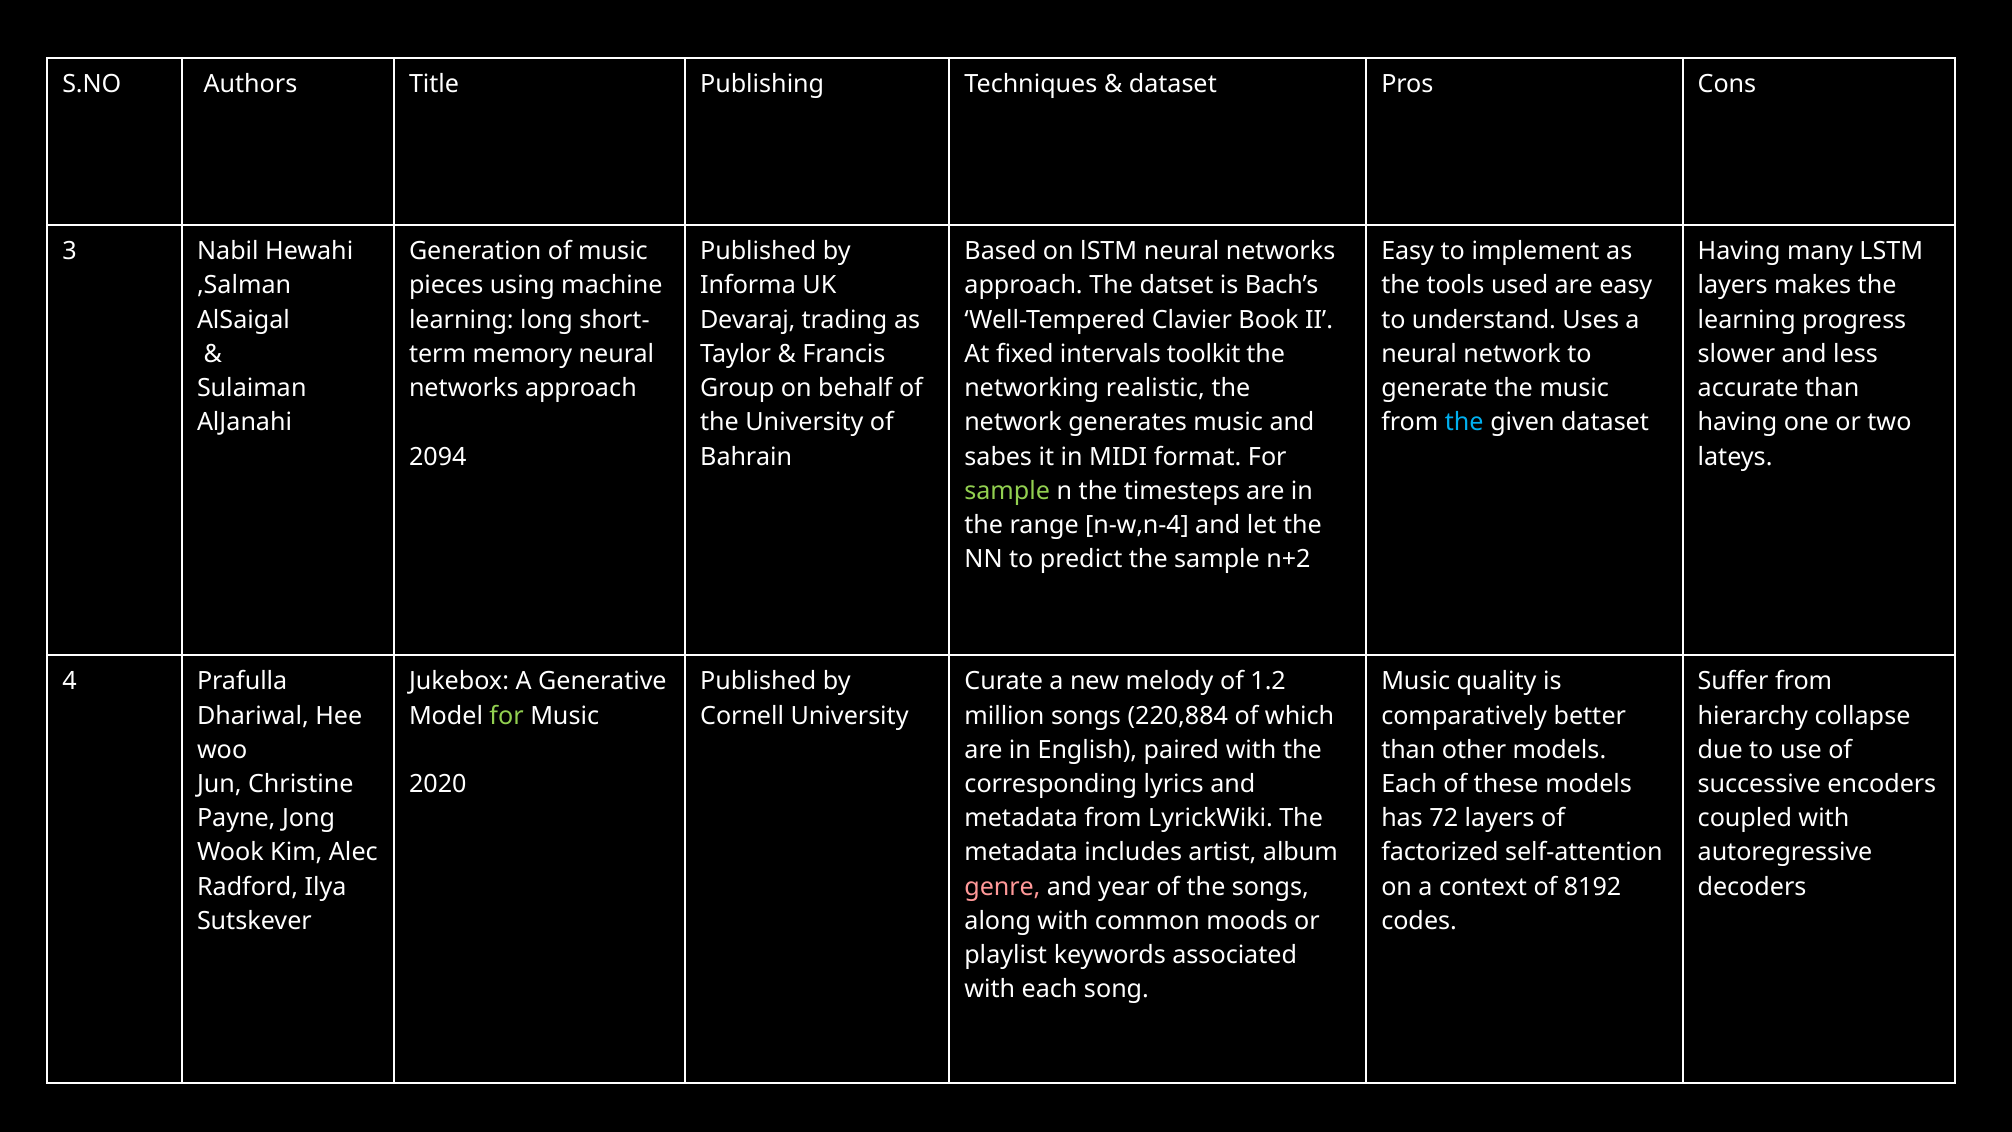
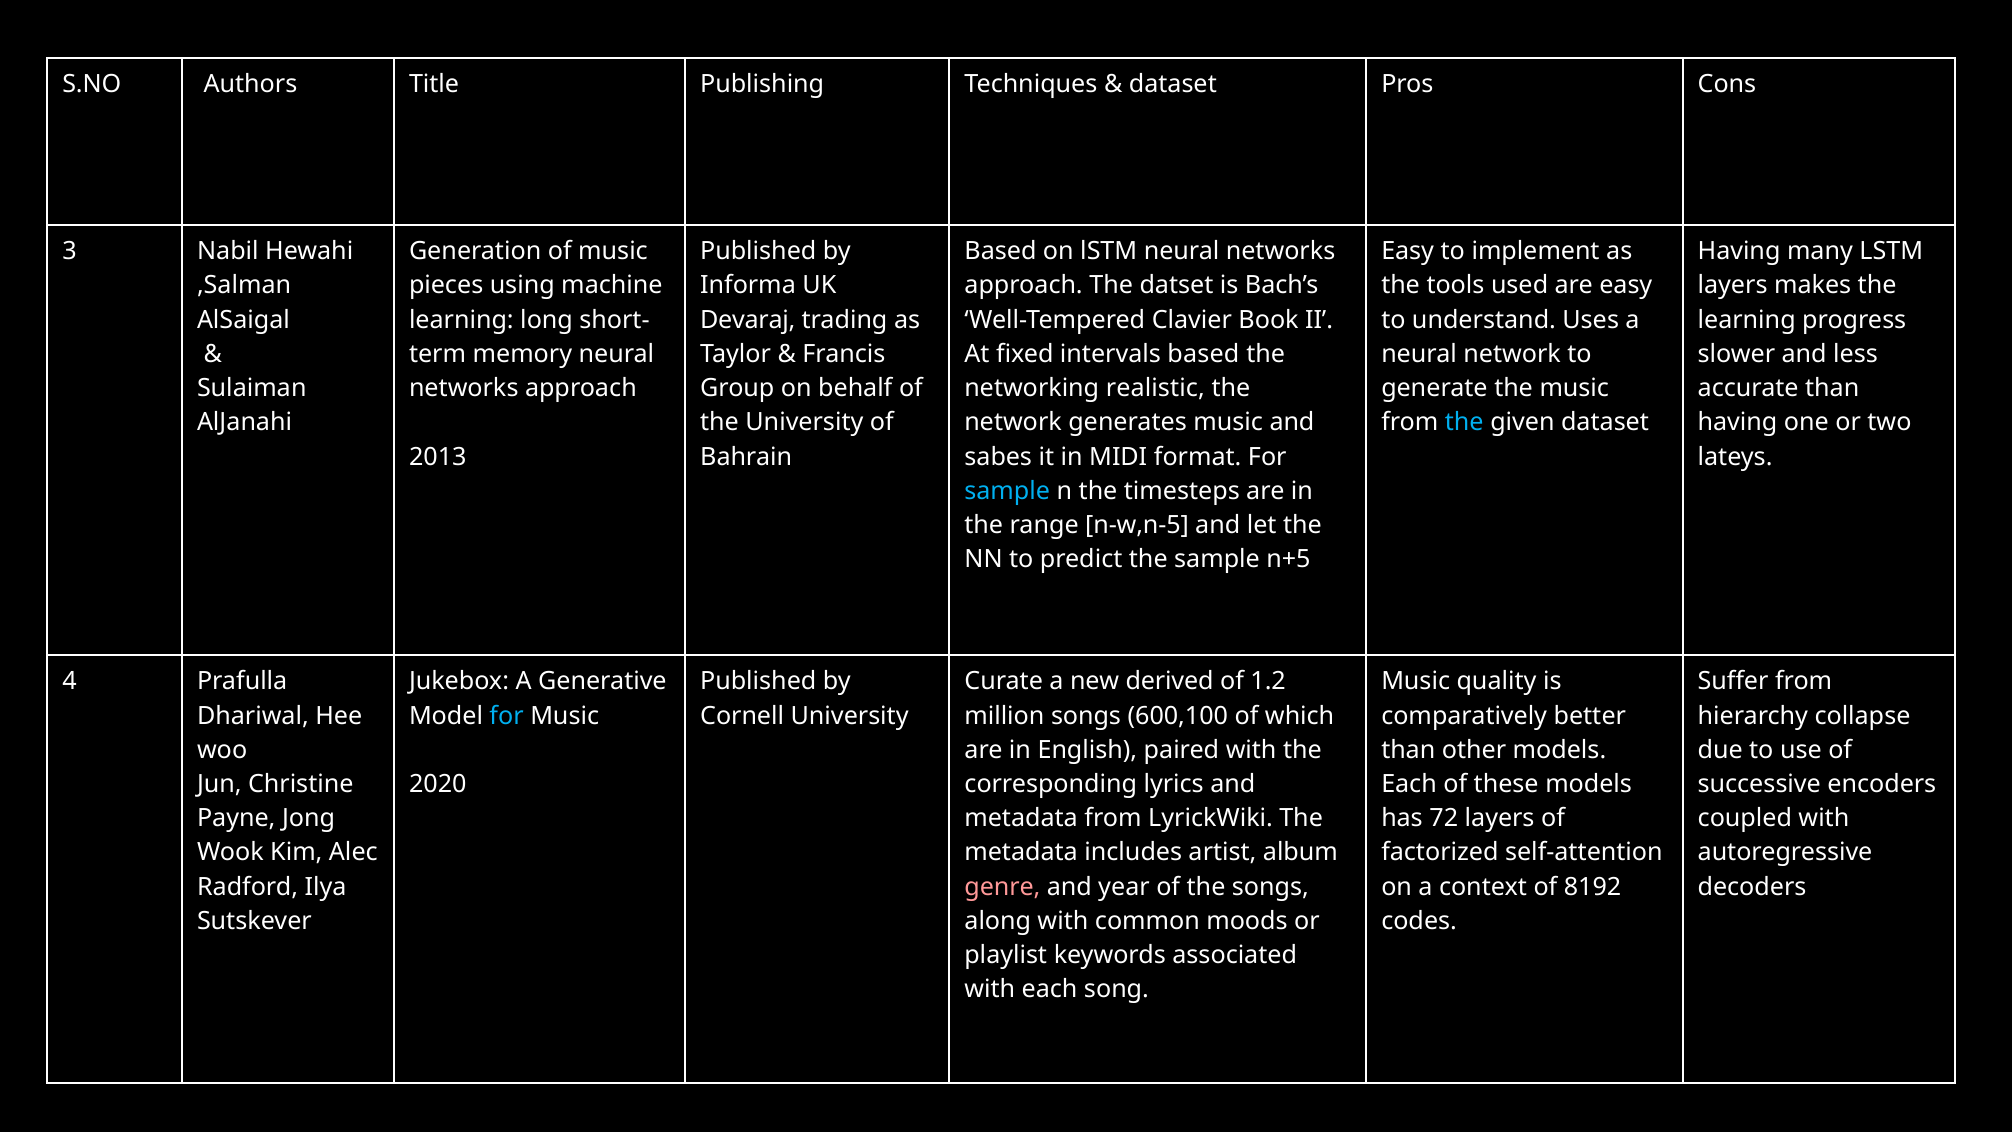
intervals toolkit: toolkit -> based (1203, 354)
2094: 2094 -> 2013 (438, 457)
sample colour: light green -> light blue (1007, 491)
n-w,n-4: n-w,n-4 -> n-w,n-5 (1137, 525)
n+2: n+2 -> n+5 (1288, 559)
melody: melody -> derived (1170, 681)
for colour: light green -> light blue (507, 716)
220,884: 220,884 -> 600,100 (1178, 716)
